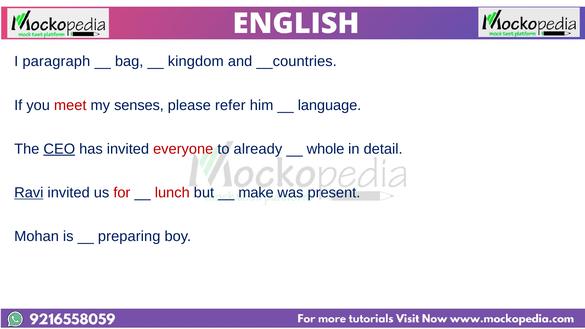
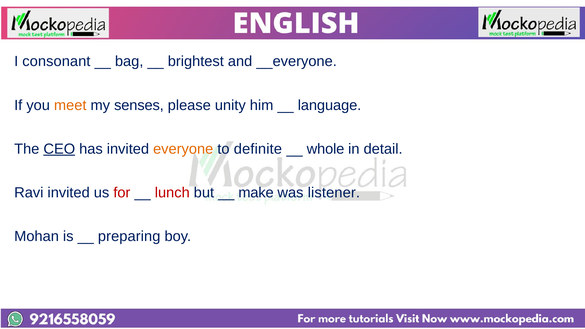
paragraph: paragraph -> consonant (56, 61)
kingdom: kingdom -> brightest (196, 61)
__countries: __countries -> __everyone (297, 61)
meet colour: red -> orange (70, 105)
refer: refer -> unity (230, 105)
everyone colour: red -> orange (183, 149)
already: already -> definite (258, 149)
Ravi underline: present -> none (29, 193)
present: present -> listener (334, 193)
